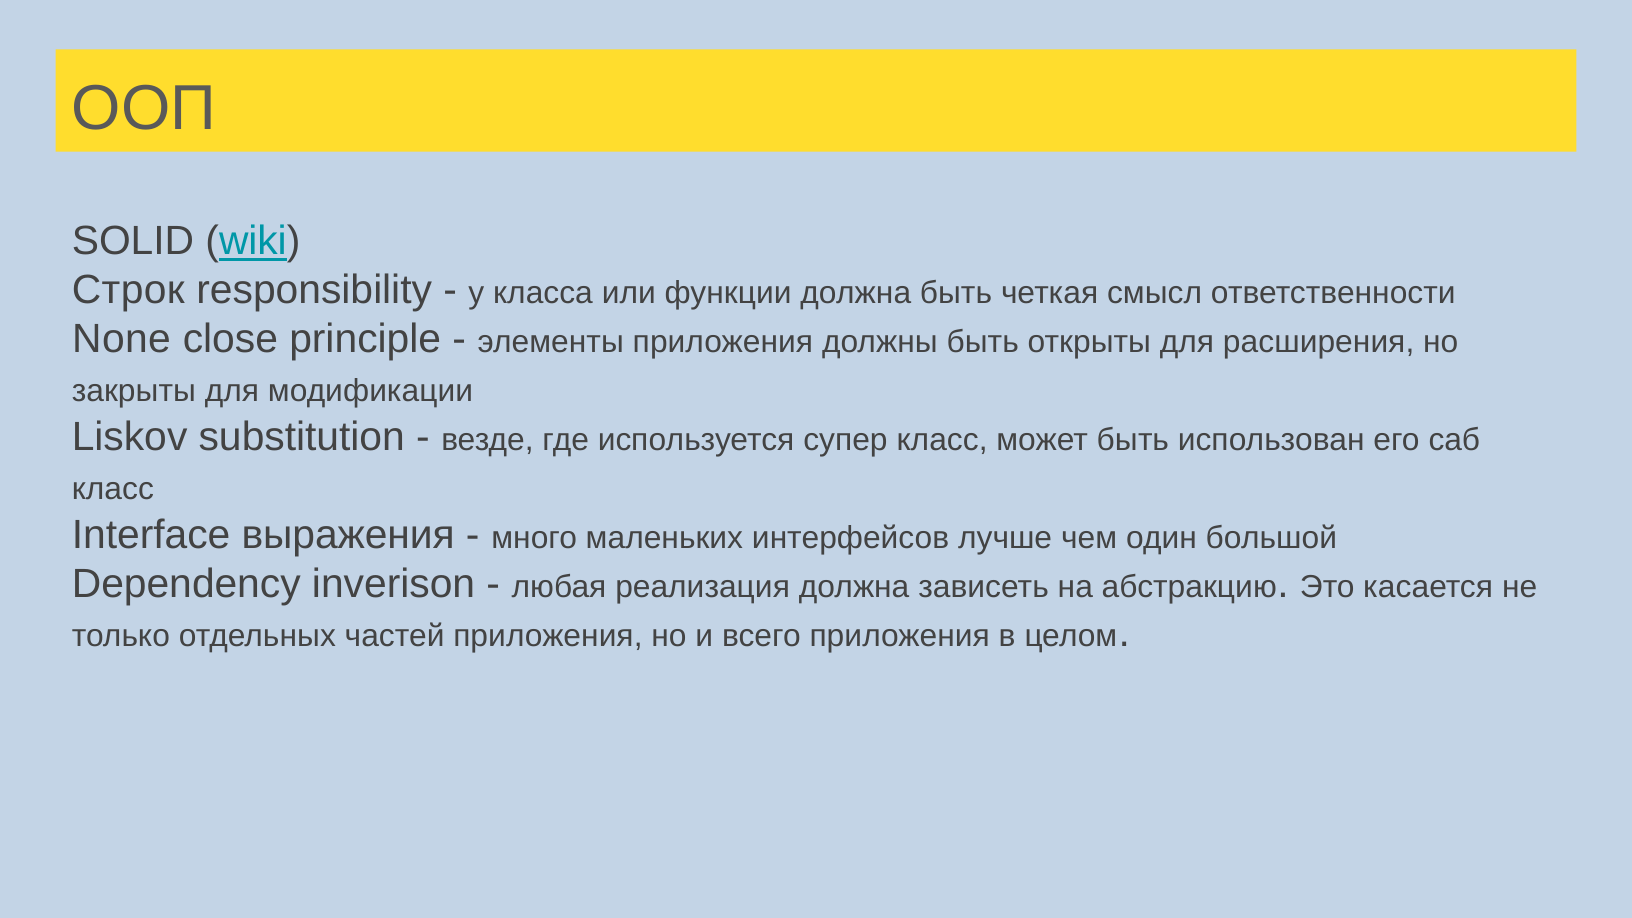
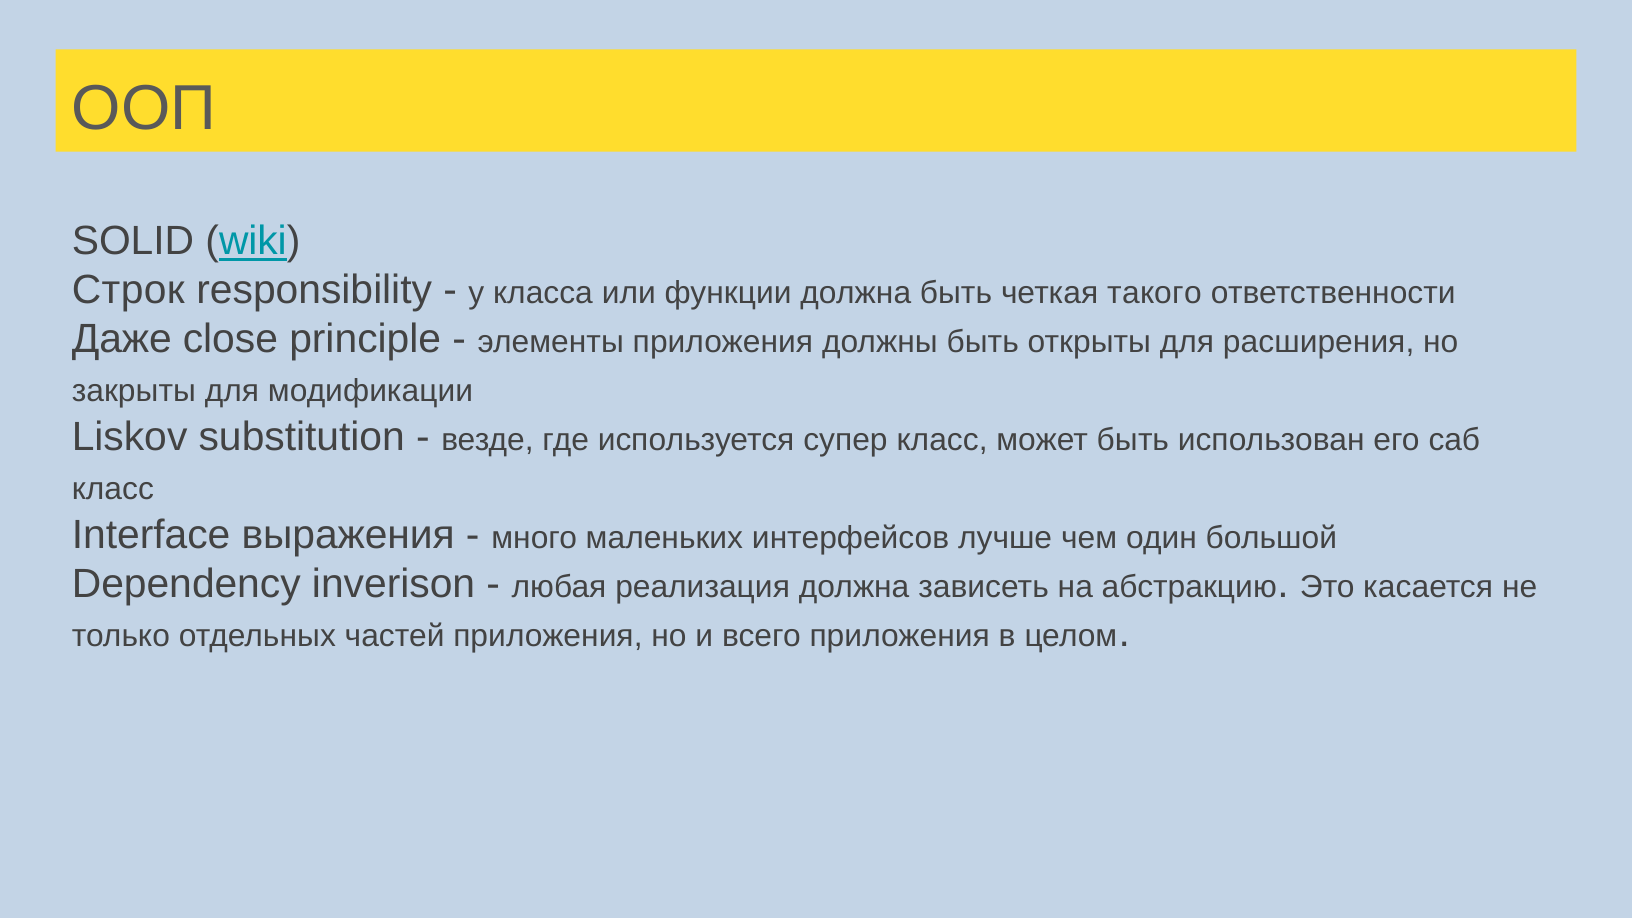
смысл: смысл -> такого (1154, 293)
None: None -> Даже (122, 339)
